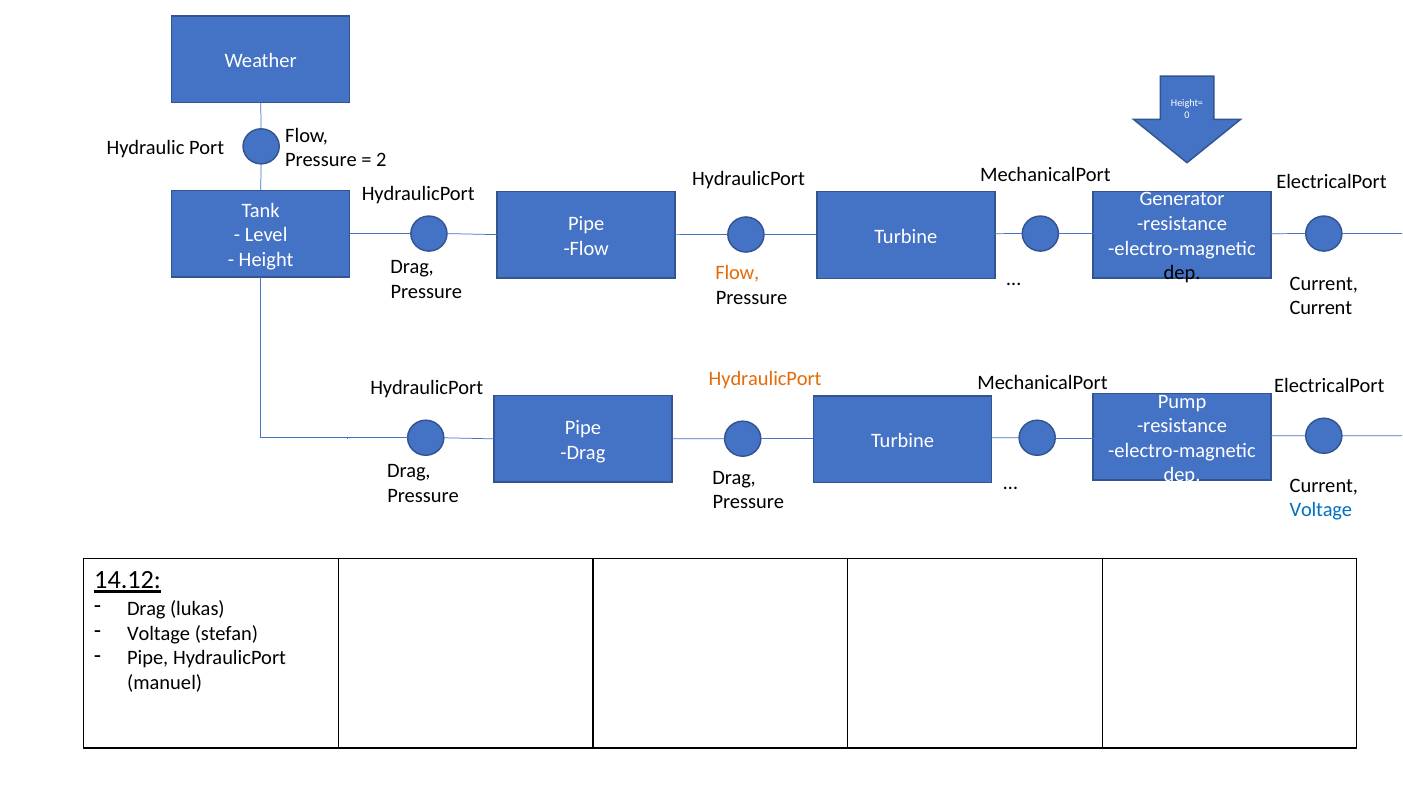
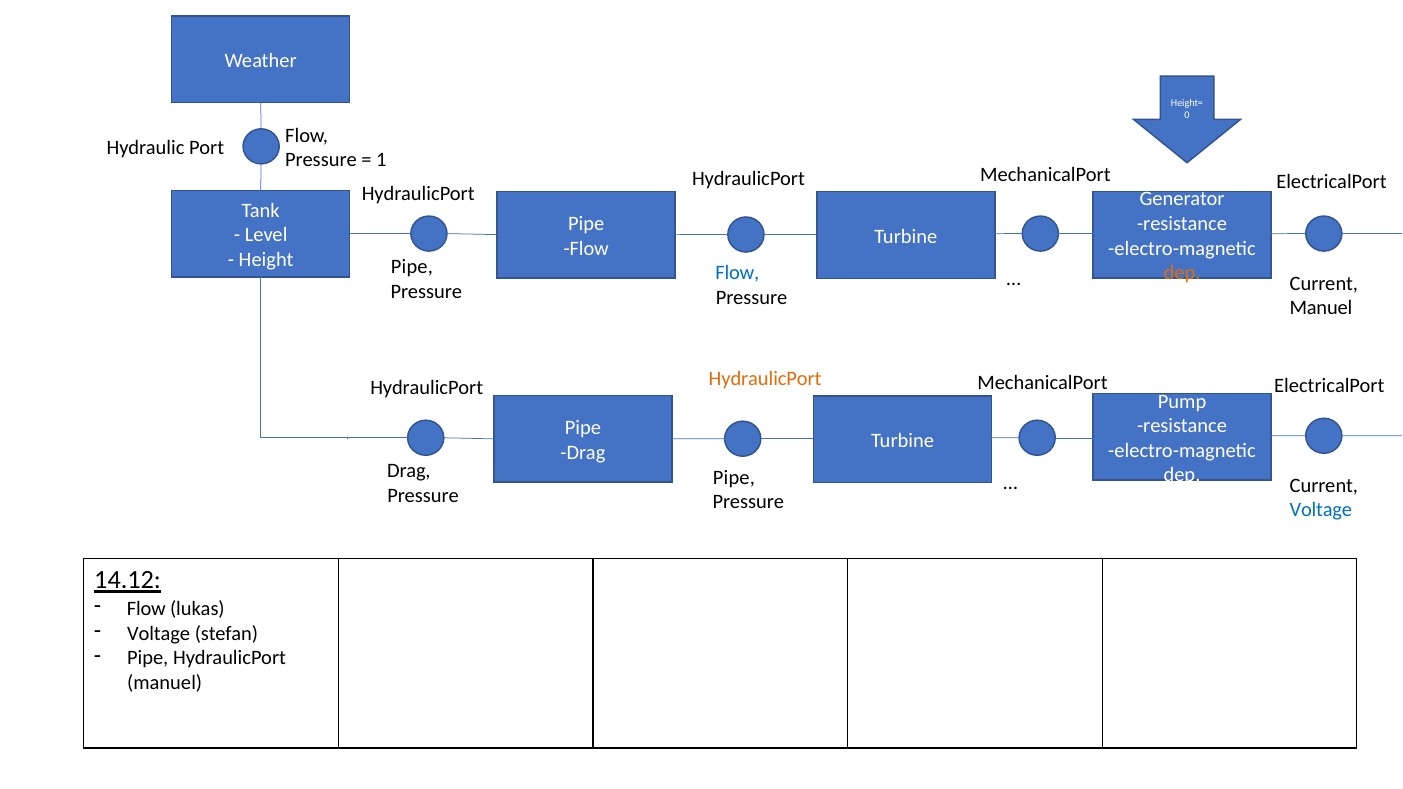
2: 2 -> 1 (381, 160)
Height Drag: Drag -> Pipe (412, 267)
dep colour: black -> orange (1182, 273)
Flow colour: orange -> blue (737, 273)
Current: Current -> Manuel (1321, 308)
Drag: Drag -> Pipe (734, 477)
Drag: Drag -> Flow (146, 609)
